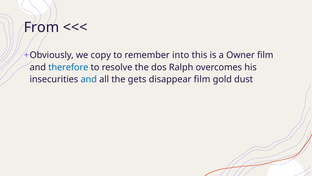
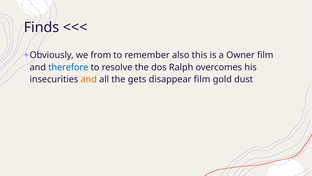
From: From -> Finds (42, 27)
copy: copy -> from (101, 55)
into: into -> also (181, 55)
and colour: blue -> orange (89, 79)
